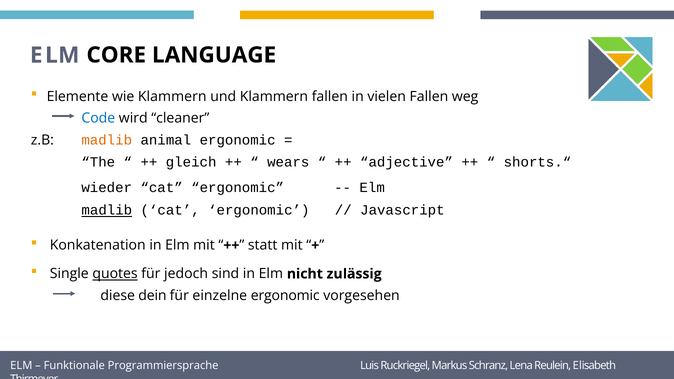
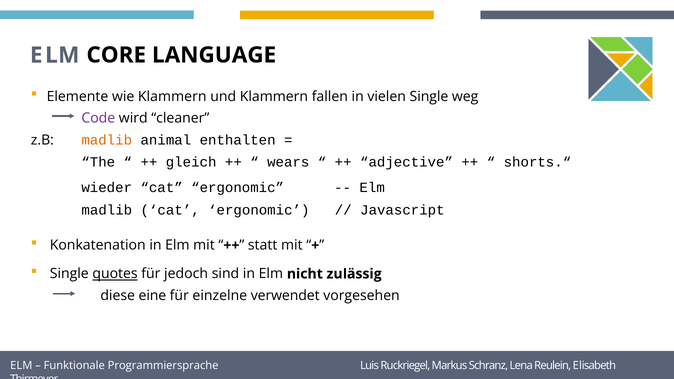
vielen Fallen: Fallen -> Single (429, 96)
Code colour: blue -> purple (98, 118)
animal ergonomic: ergonomic -> enthalten (238, 140)
madlib underline: present -> none (107, 210)
dein: dein -> eine (152, 296)
einzelne ergonomic: ergonomic -> verwendet (285, 296)
